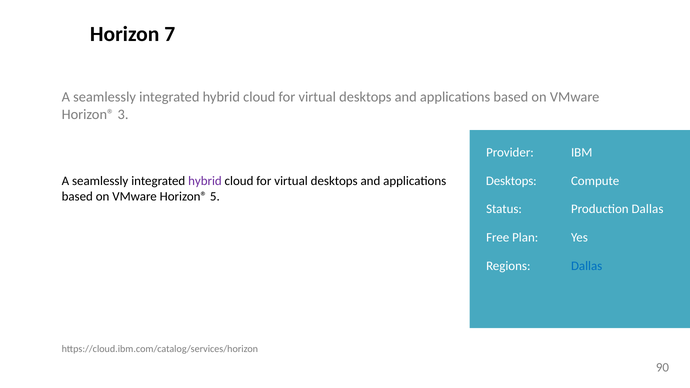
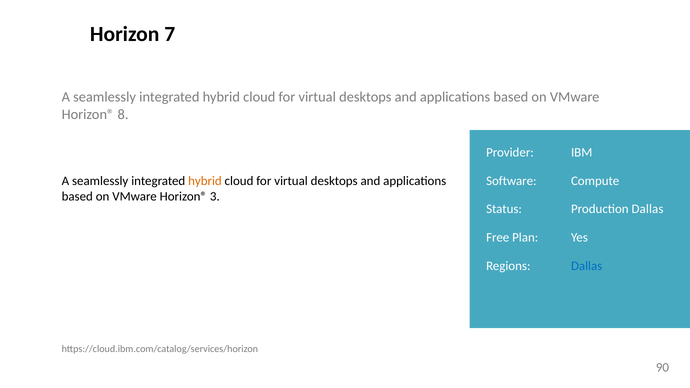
3: 3 -> 8 (123, 114)
hybrid colour: purple -> orange (205, 181)
Desktops: Desktops -> Software (511, 181)
5: 5 -> 3 (215, 196)
